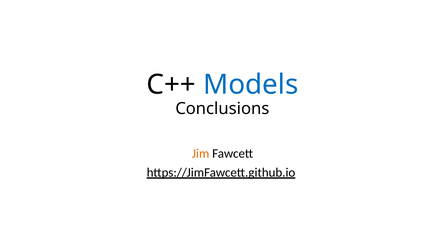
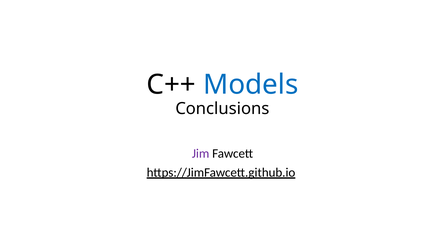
Jim colour: orange -> purple (201, 154)
